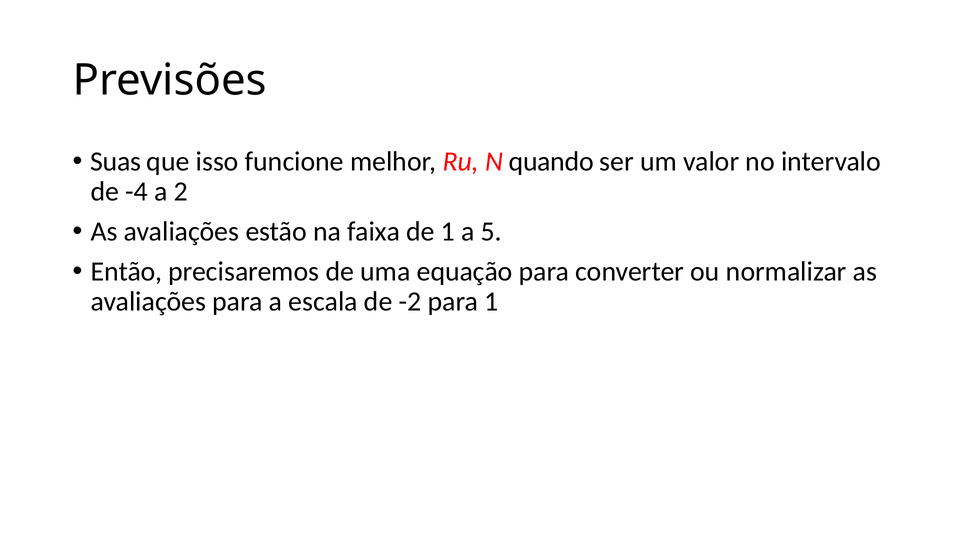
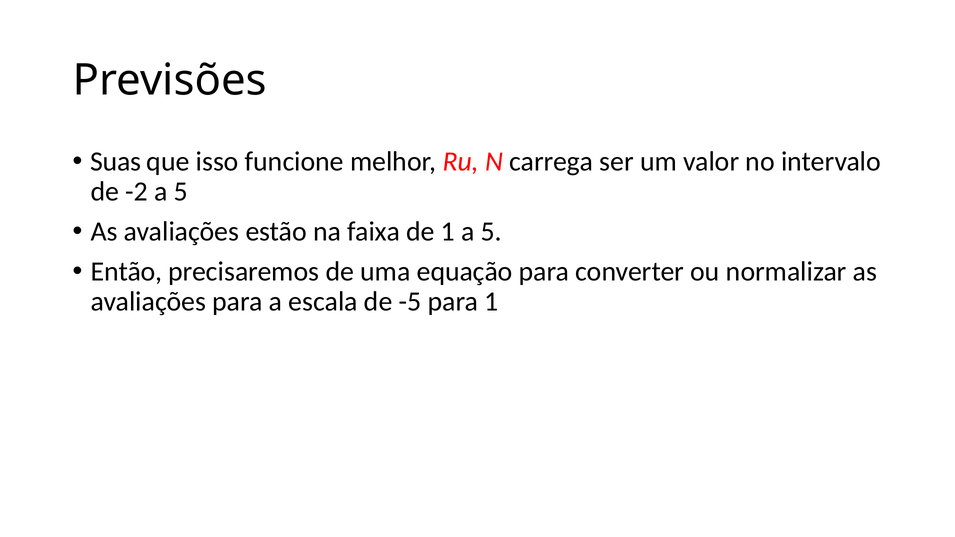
quando: quando -> carrega (551, 161)
-4: -4 -> -2 (137, 192)
2: 2 -> 5 (181, 192)
-2: -2 -> -5 (410, 302)
